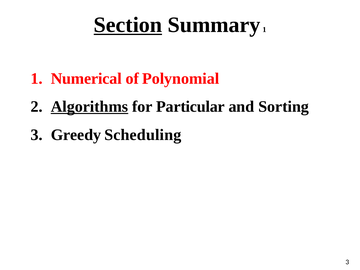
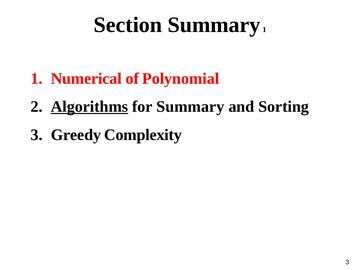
Section underline: present -> none (128, 25)
for Particular: Particular -> Summary (190, 107)
Scheduling: Scheduling -> Complexity (143, 135)
